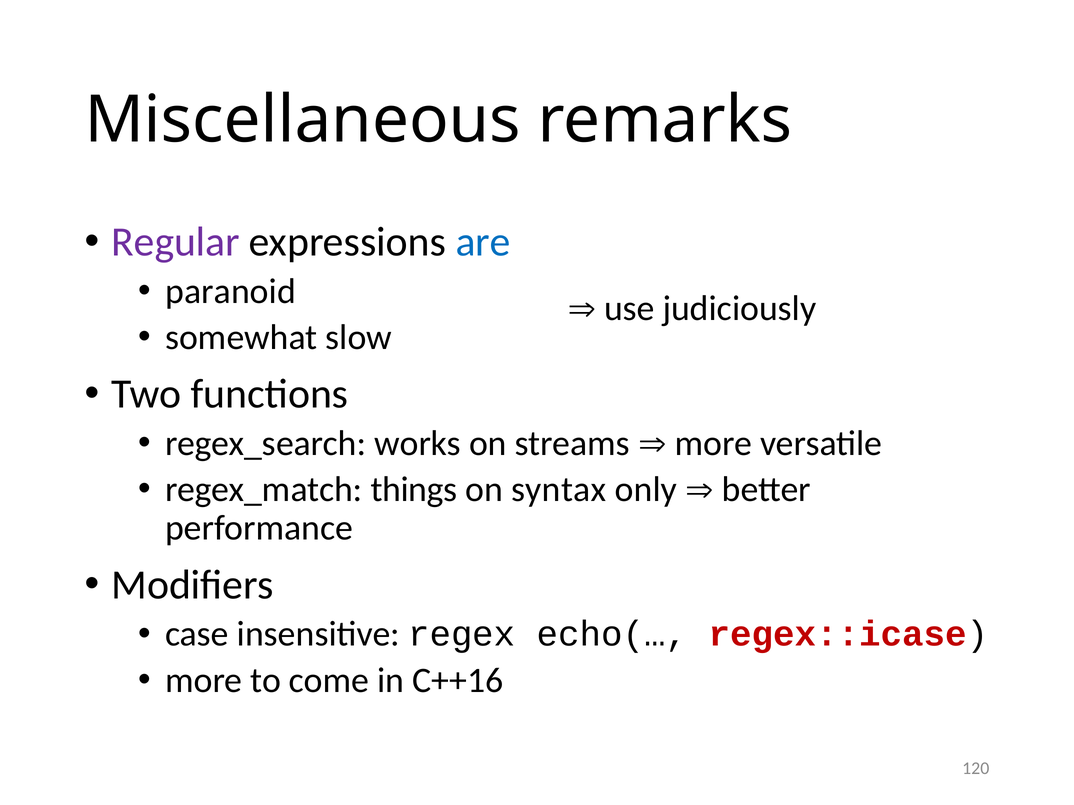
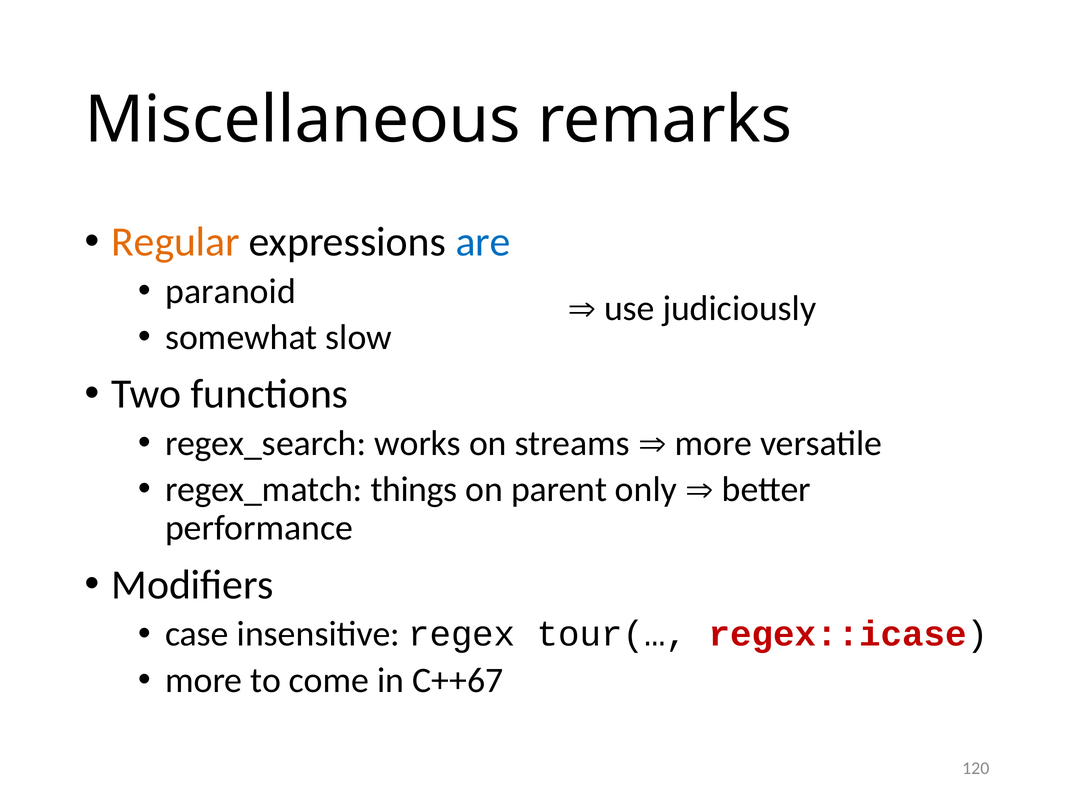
Regular colour: purple -> orange (176, 242)
syntax: syntax -> parent (559, 490)
echo(…: echo(… -> tour(… (612, 635)
C++16: C++16 -> C++67 (458, 681)
